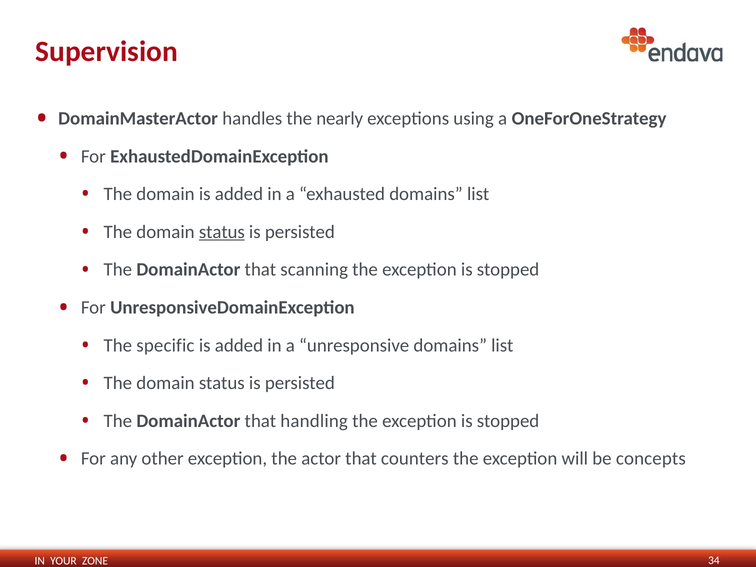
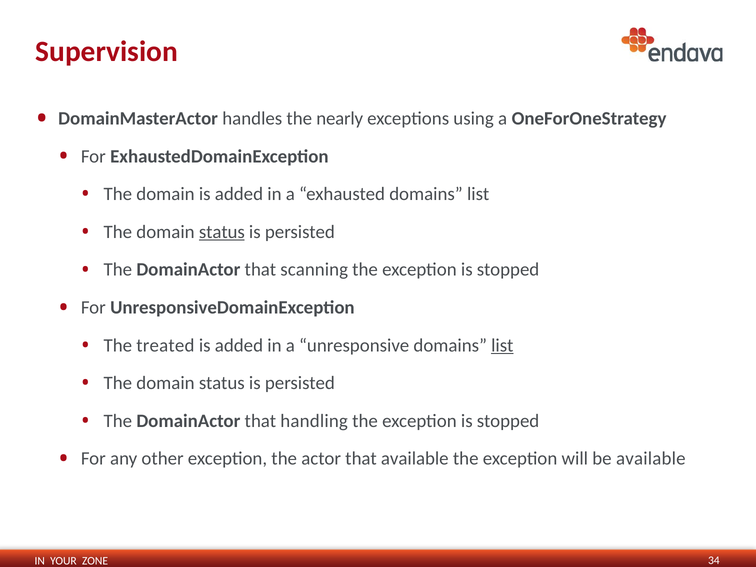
specific: specific -> treated (165, 345)
list underline: none -> present (502, 345)
that counters: counters -> available (415, 459)
be concepts: concepts -> available (651, 459)
